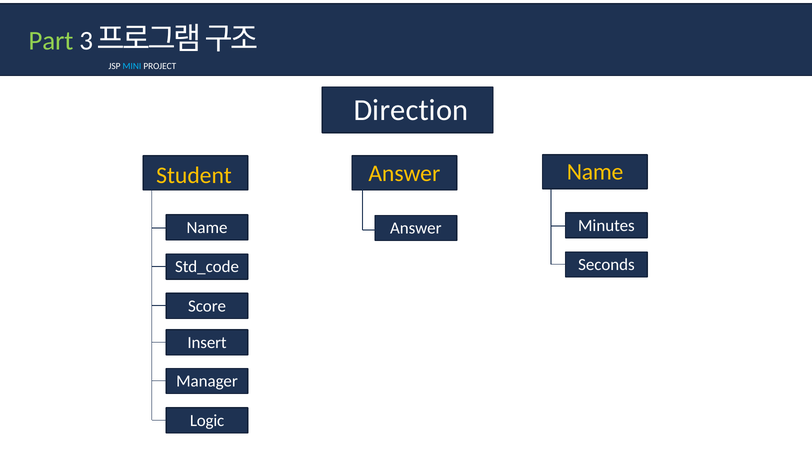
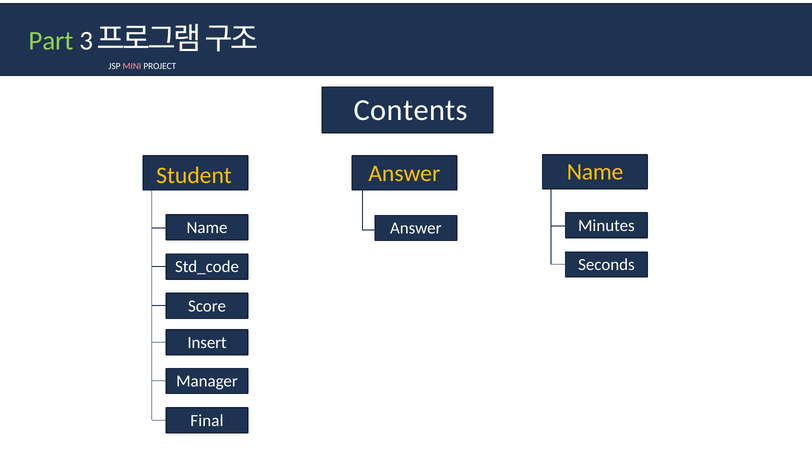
MINI colour: light blue -> pink (132, 66)
Direction: Direction -> Contents (411, 110)
Logic: Logic -> Final (207, 420)
